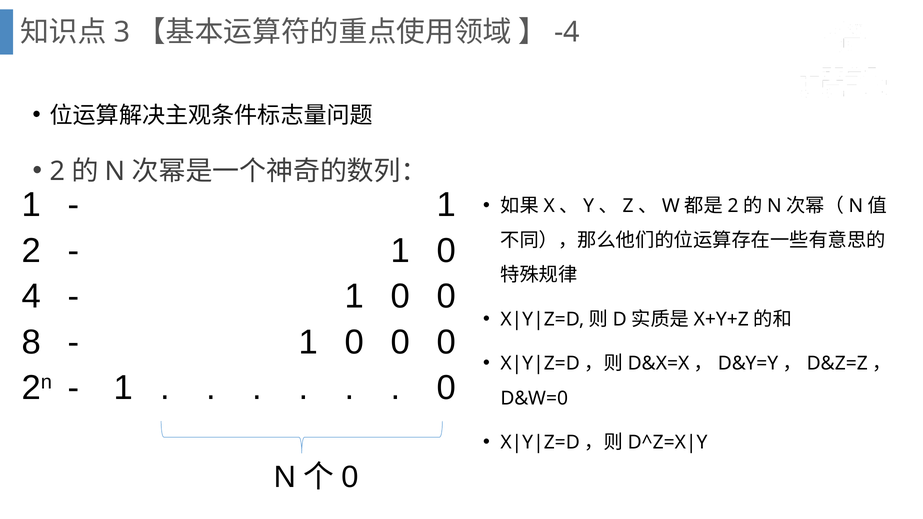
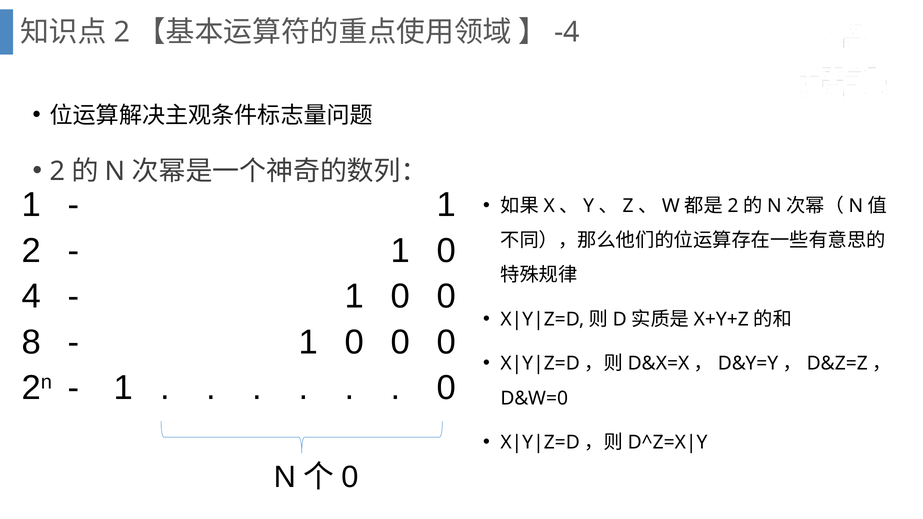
3: 3 -> 2 (122, 32)
